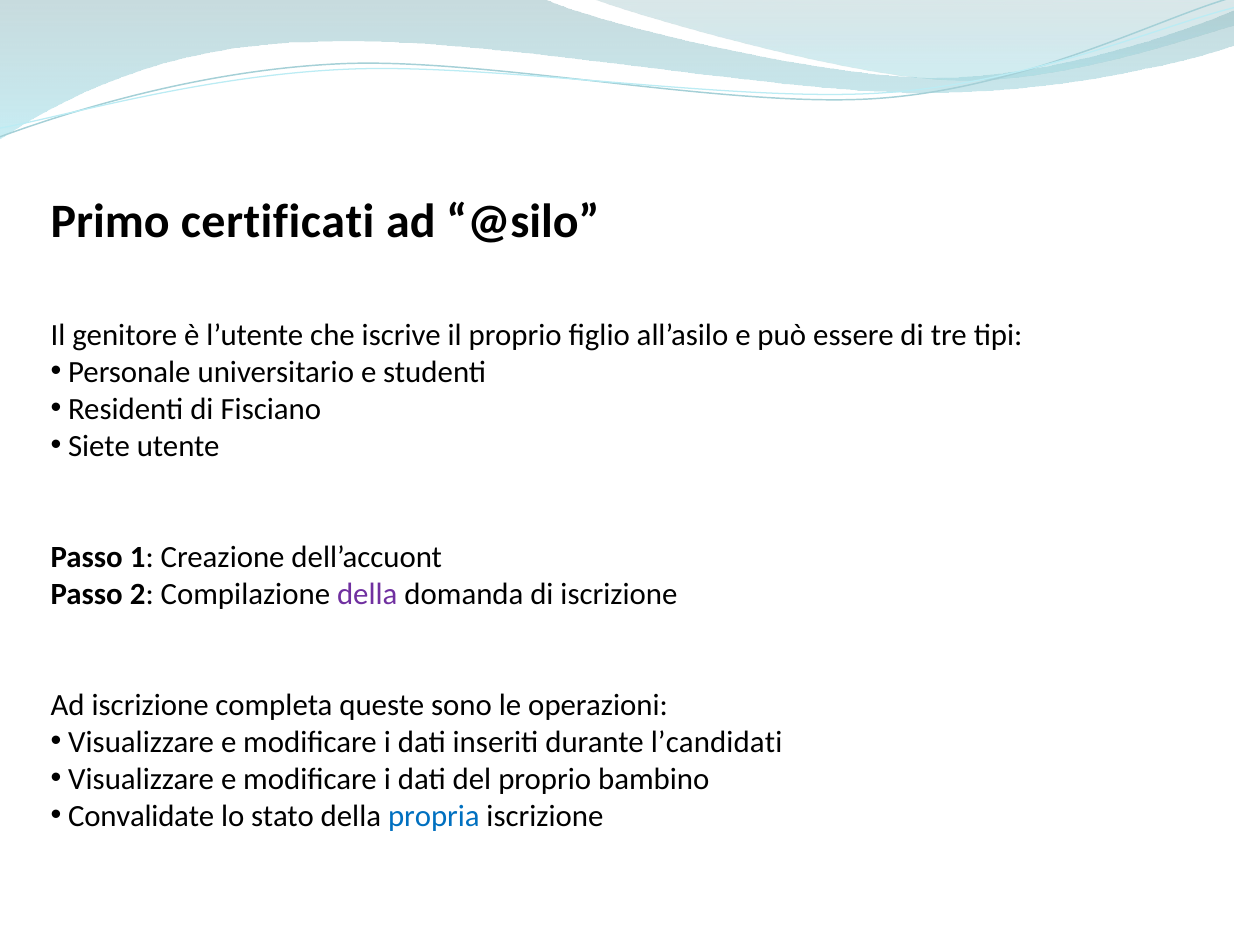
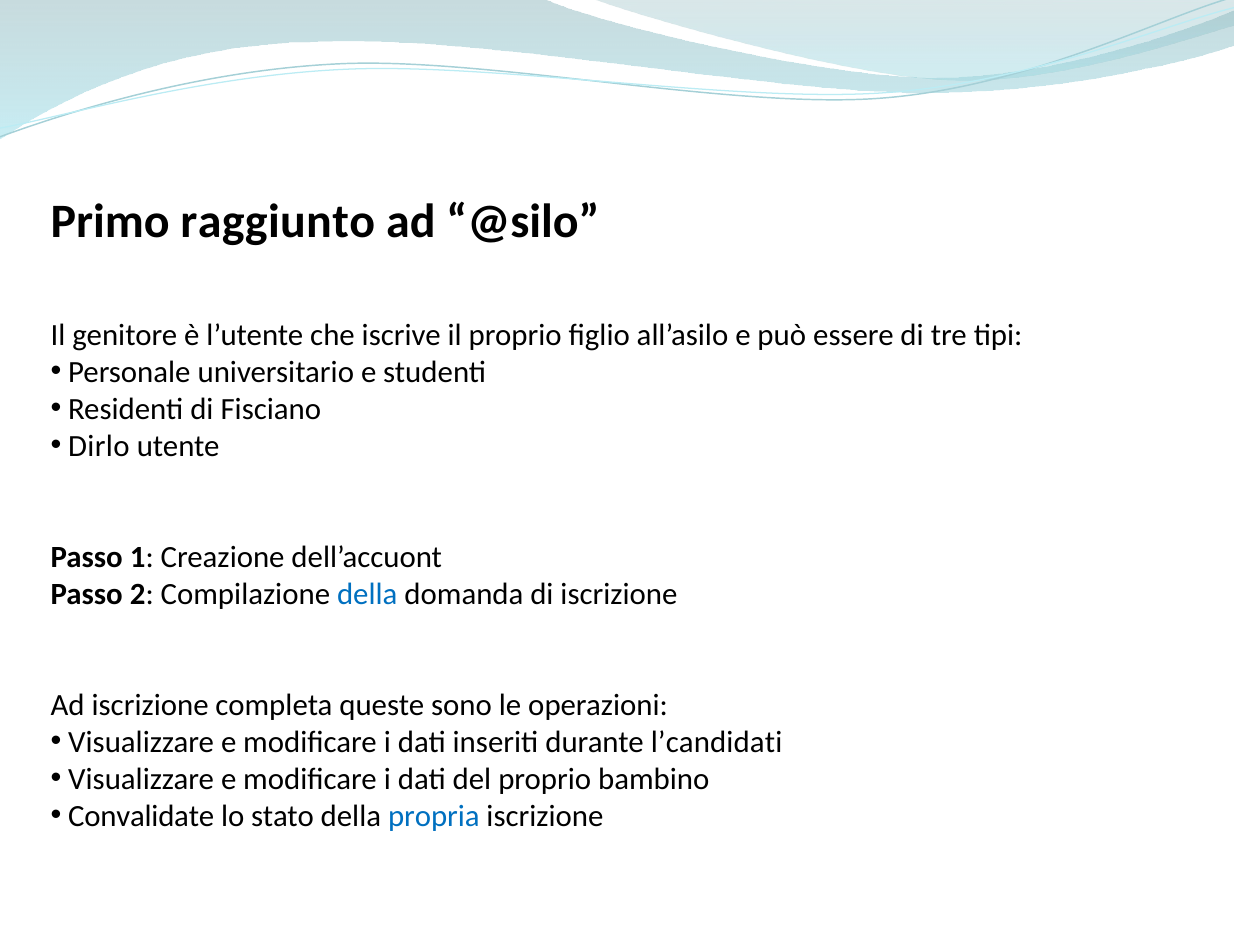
certificati: certificati -> raggiunto (278, 221)
Siete: Siete -> Dirlo (99, 446)
della colour: purple -> blue (367, 594)
